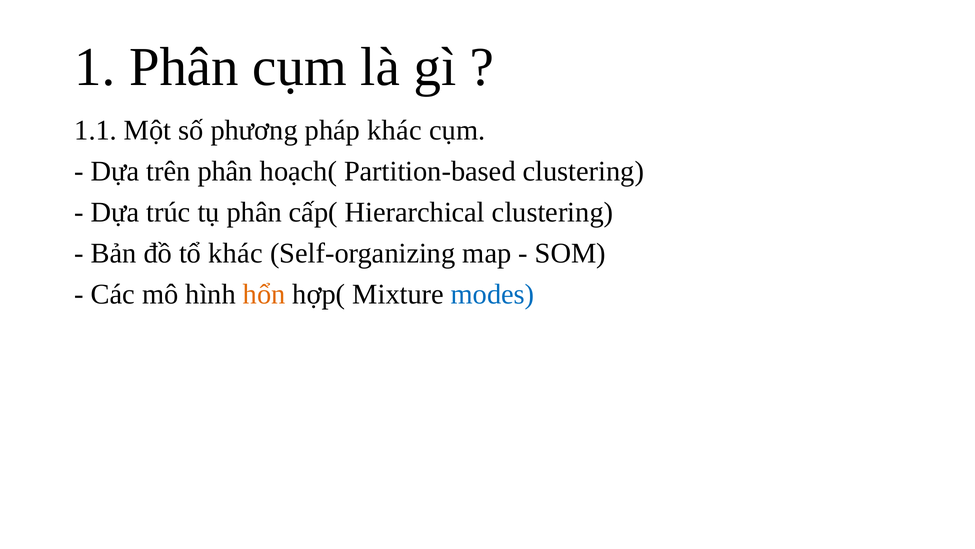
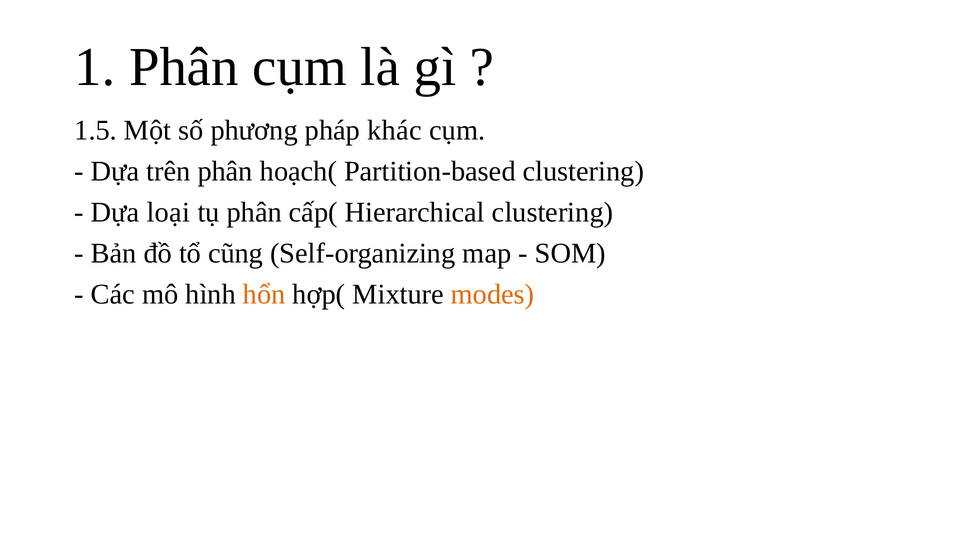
1.1: 1.1 -> 1.5 (96, 130)
trúc: trúc -> loại (168, 212)
tổ khác: khác -> cũng (236, 253)
modes colour: blue -> orange (493, 294)
